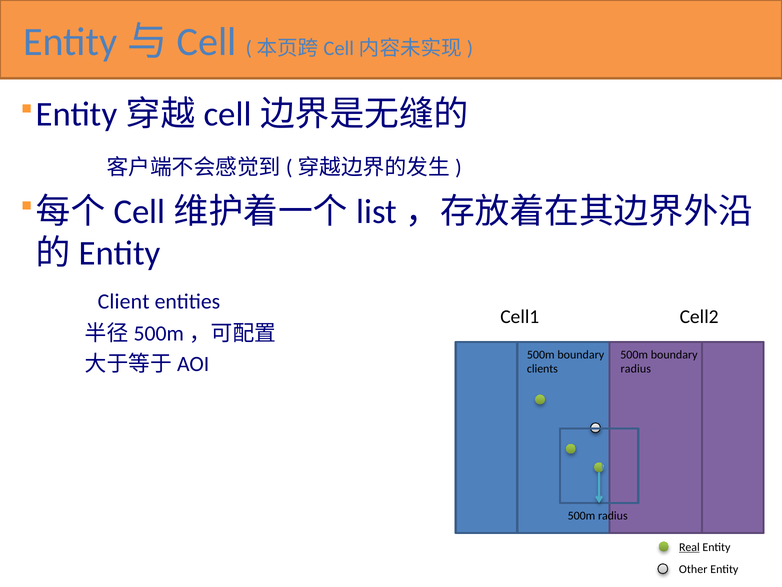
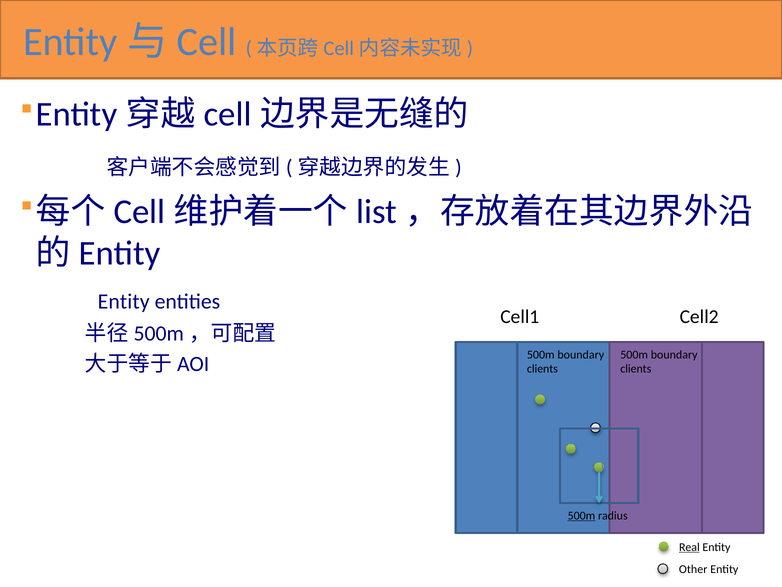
Client: Client -> Entity (124, 301)
radius: radius -> clients (636, 369)
500m underline: none -> present (581, 515)
